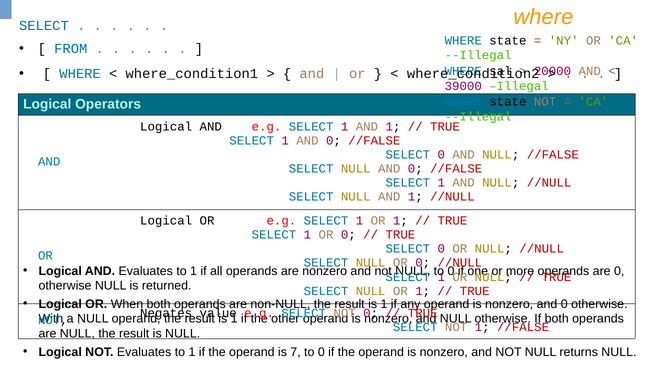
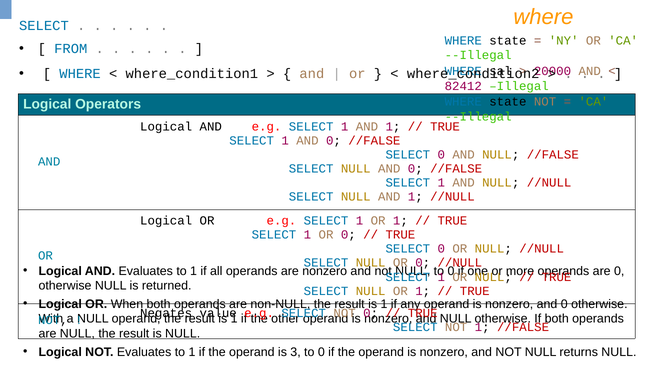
39000: 39000 -> 82412 (463, 86)
7: 7 -> 3 (296, 352)
